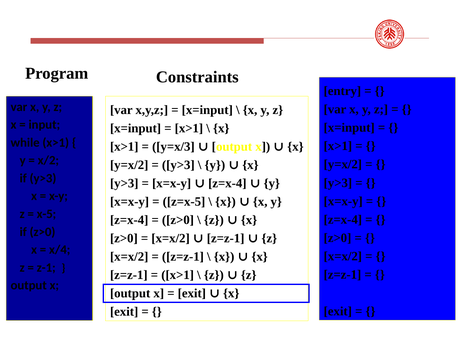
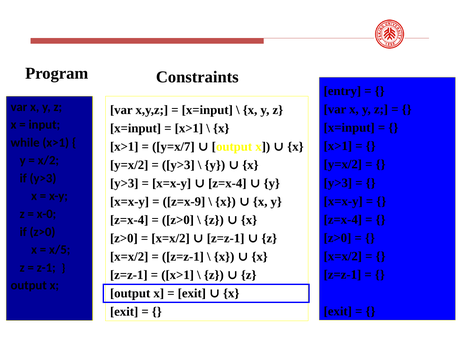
y=x/3: y=x/3 -> y=x/7 (173, 146)
z=x-5: z=x-5 -> z=x-9 (184, 201)
x-5: x-5 -> x-0 (46, 214)
x/4: x/4 -> x/5 (60, 249)
